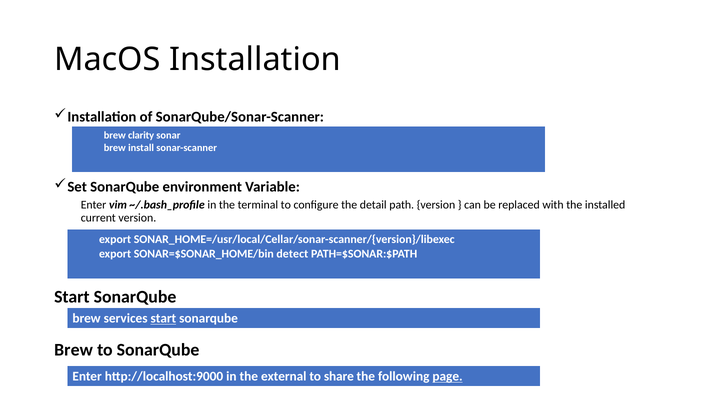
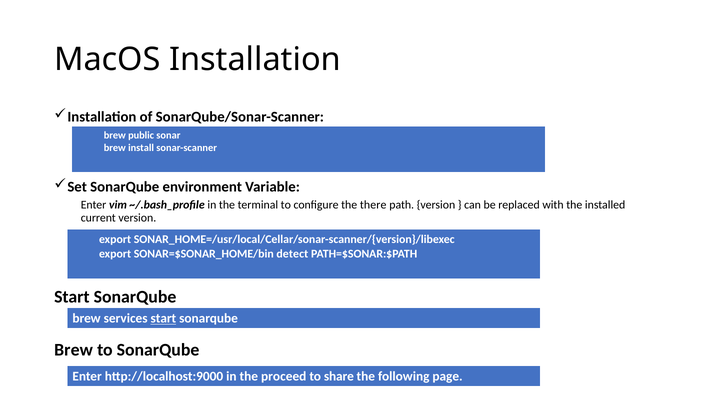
clarity: clarity -> public (141, 135)
detail: detail -> there (373, 205)
external: external -> proceed (284, 377)
page underline: present -> none (448, 377)
